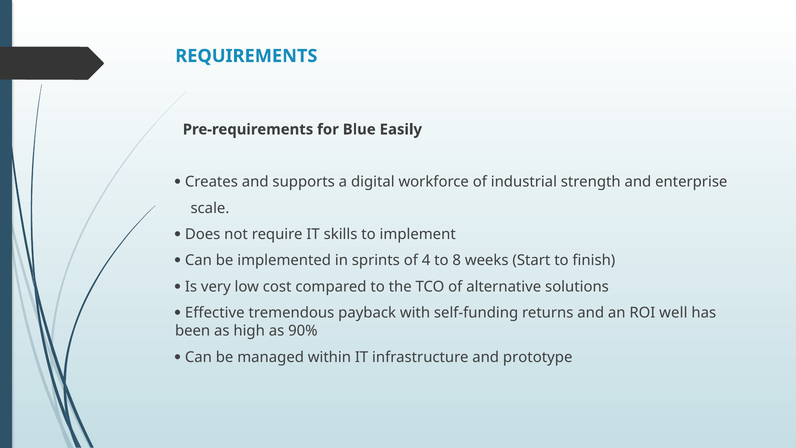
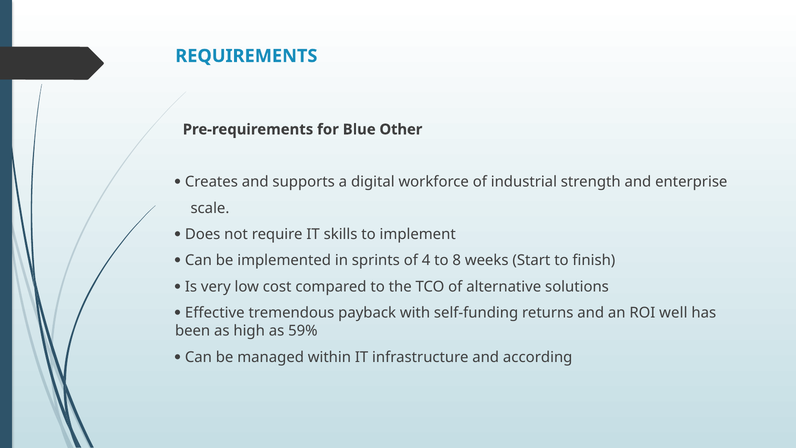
Easily: Easily -> Other (401, 129)
90%: 90% -> 59% (303, 331)
prototype: prototype -> according (538, 357)
